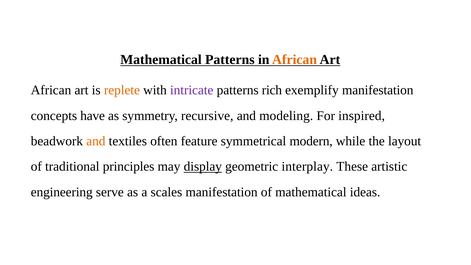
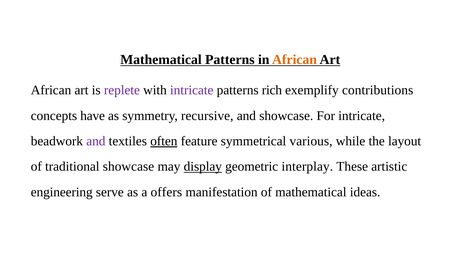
replete colour: orange -> purple (122, 90)
exemplify manifestation: manifestation -> contributions (378, 90)
and modeling: modeling -> showcase (286, 116)
For inspired: inspired -> intricate (362, 116)
and colour: orange -> purple (96, 141)
often underline: none -> present (164, 141)
modern: modern -> various (311, 141)
traditional principles: principles -> showcase (129, 167)
scales: scales -> offers (166, 192)
